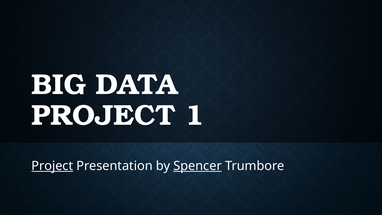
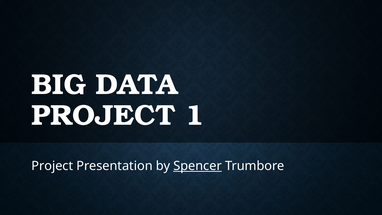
Project underline: present -> none (52, 166)
